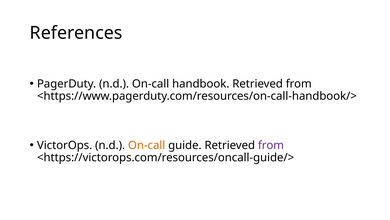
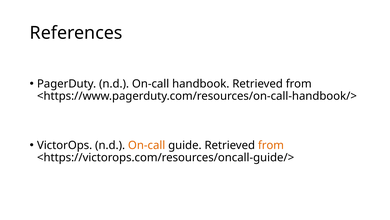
from colour: purple -> orange (271, 145)
